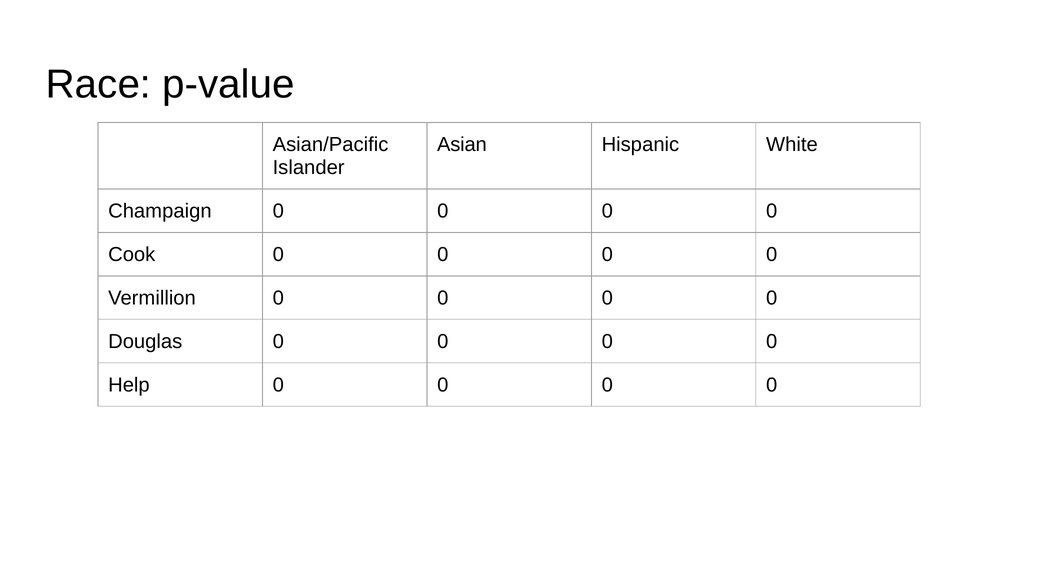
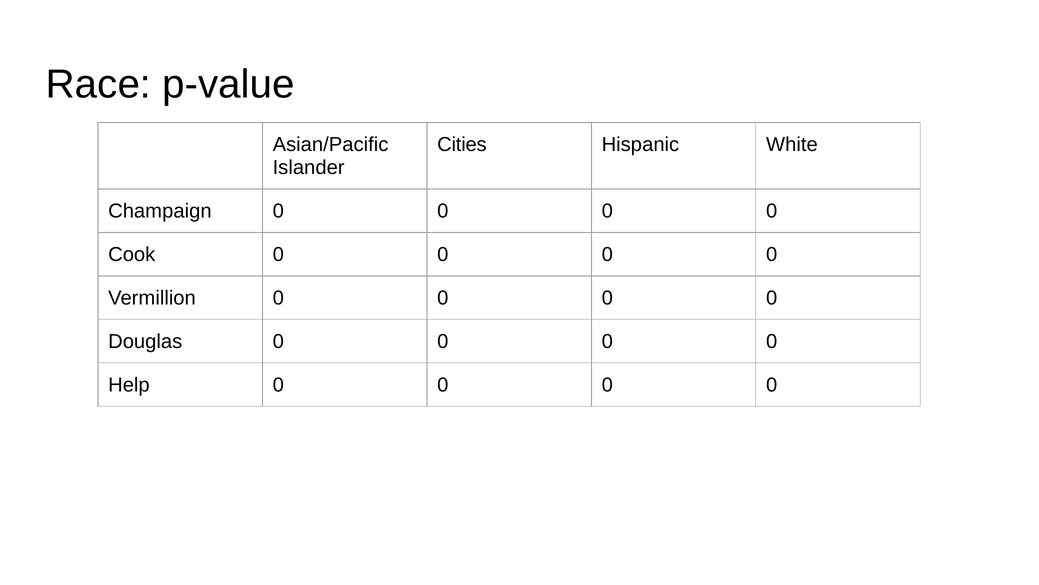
Asian: Asian -> Cities (462, 145)
